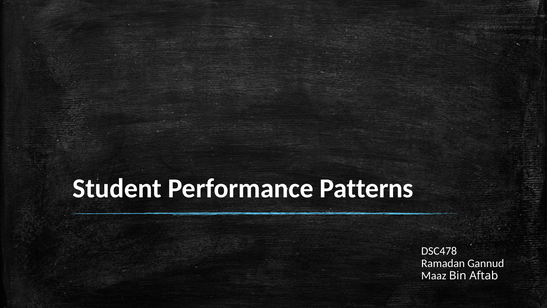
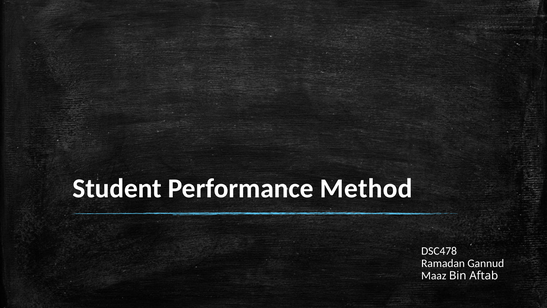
Patterns: Patterns -> Method (366, 188)
